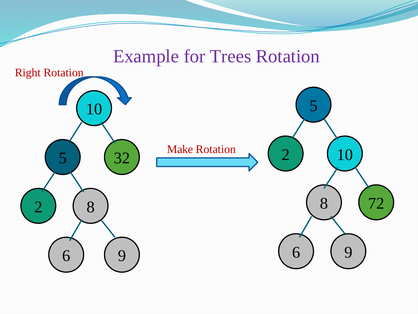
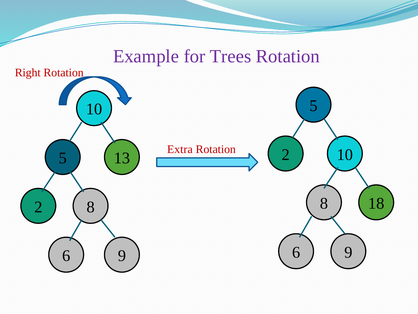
Make: Make -> Extra (180, 149)
32: 32 -> 13 (122, 158)
72: 72 -> 18 (376, 203)
